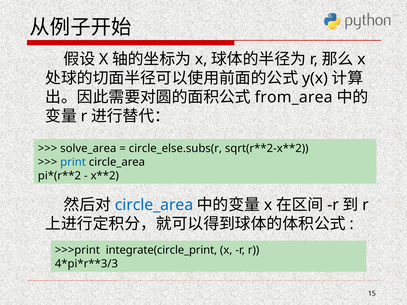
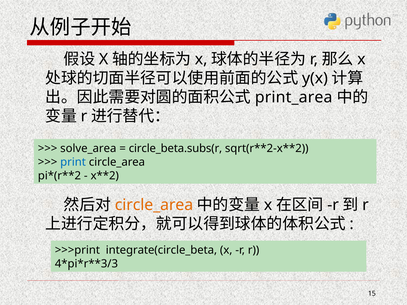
from_area: from_area -> print_area (294, 98)
circle_else.subs(r: circle_else.subs(r -> circle_beta.subs(r (175, 149)
circle_area colour: blue -> orange (154, 205)
integrate(circle_print: integrate(circle_print -> integrate(circle_beta (161, 250)
